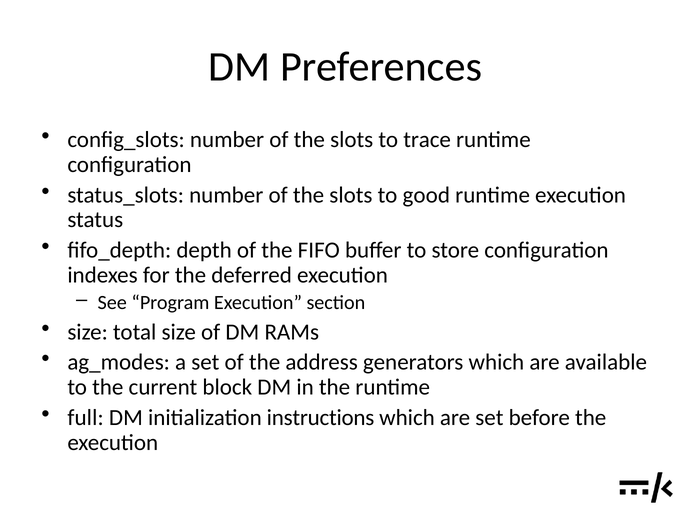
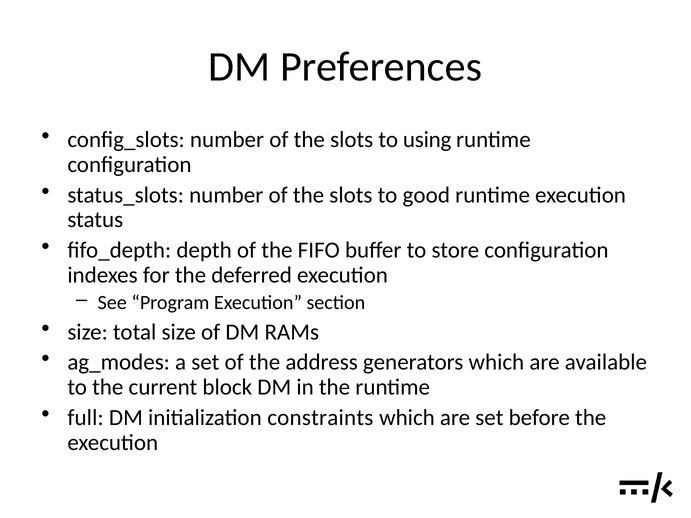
trace: trace -> using (427, 140)
instructions: instructions -> constraints (320, 418)
